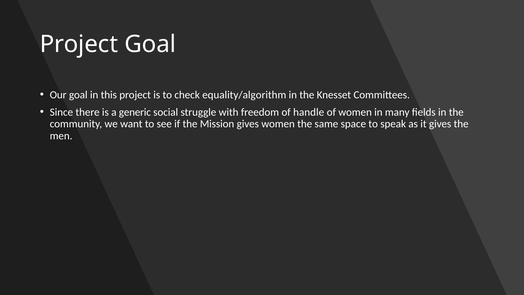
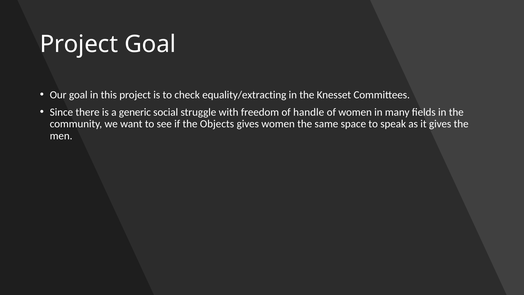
equality/algorithm: equality/algorithm -> equality/extracting (244, 95)
Mission: Mission -> Objects (217, 124)
